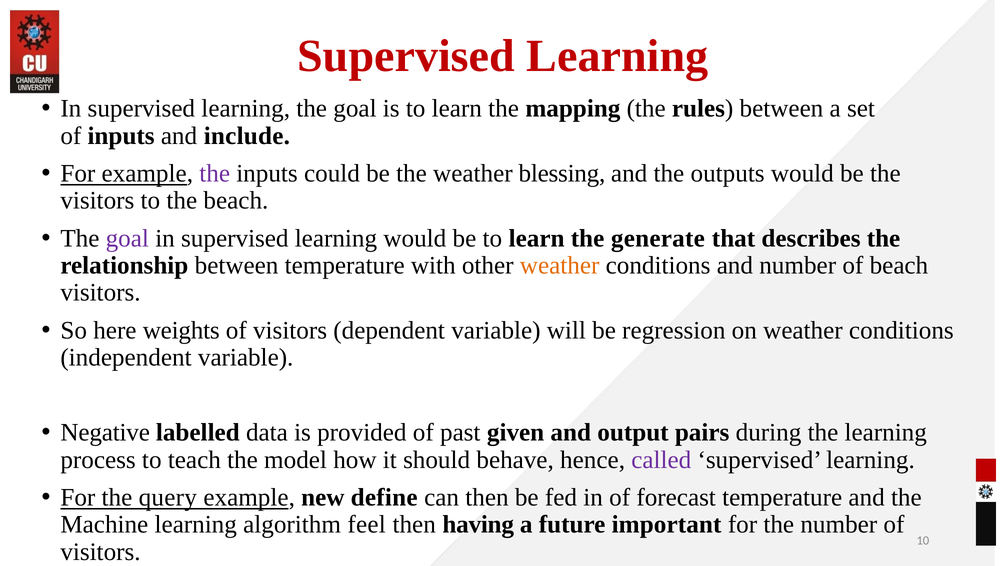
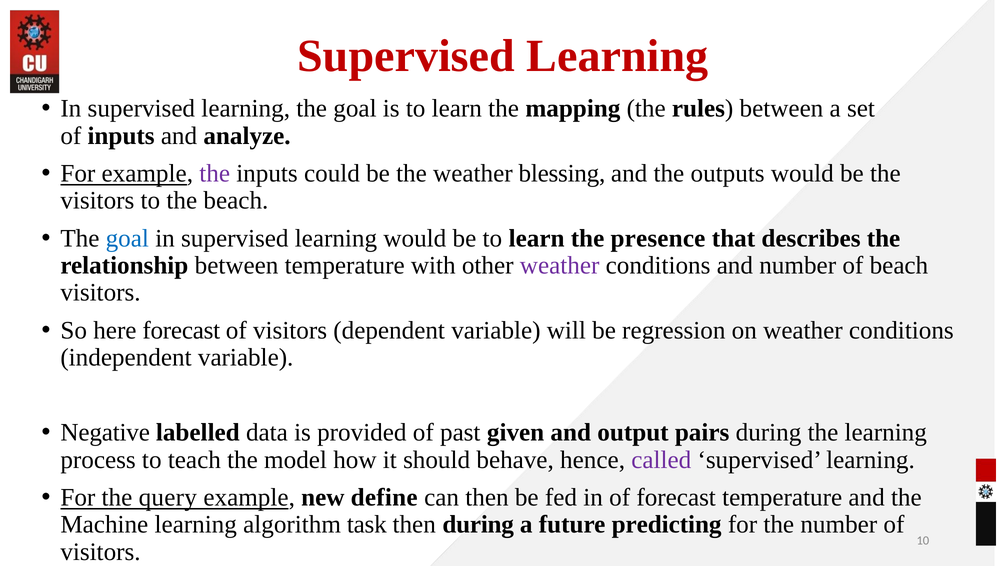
include: include -> analyze (247, 136)
goal colour: purple -> blue (127, 238)
generate: generate -> presence (658, 238)
weather colour: orange -> purple (560, 265)
here weights: weights -> forecast (181, 330)
feel: feel -> task (367, 525)
then having: having -> during (478, 525)
important: important -> predicting (667, 525)
